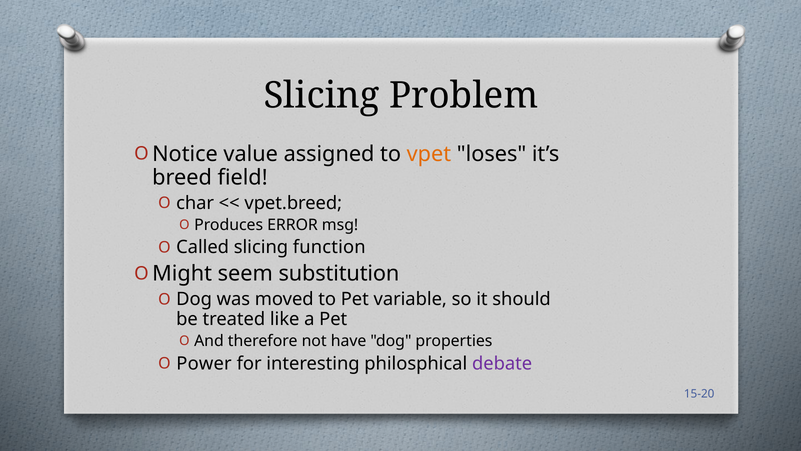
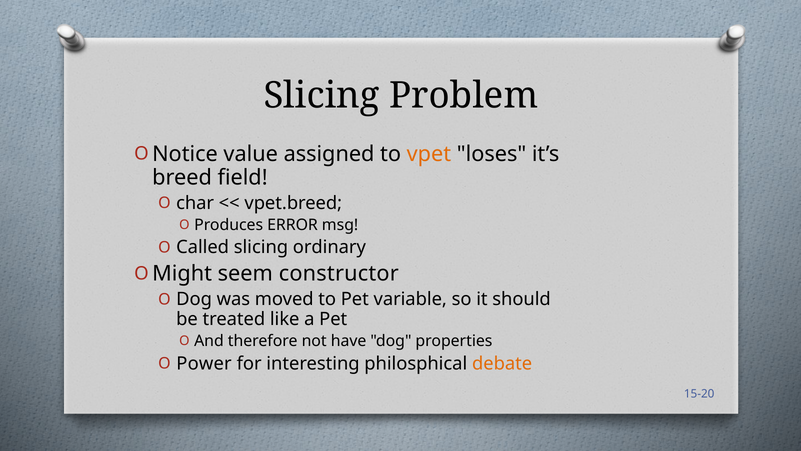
function: function -> ordinary (329, 247)
substitution: substitution -> constructor (339, 273)
debate colour: purple -> orange (502, 363)
